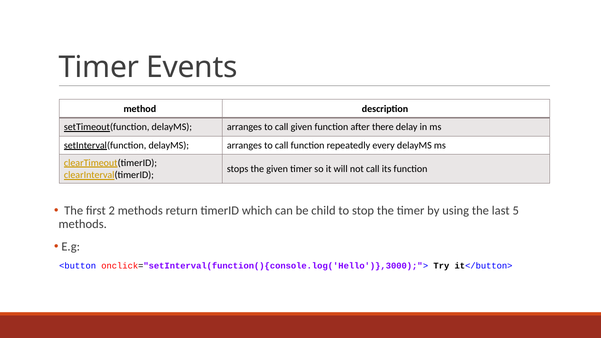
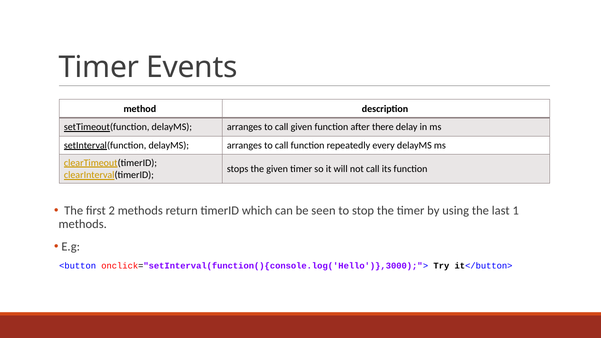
child: child -> seen (323, 211)
5: 5 -> 1 (516, 211)
